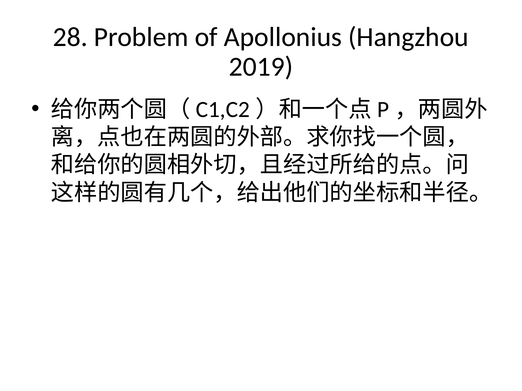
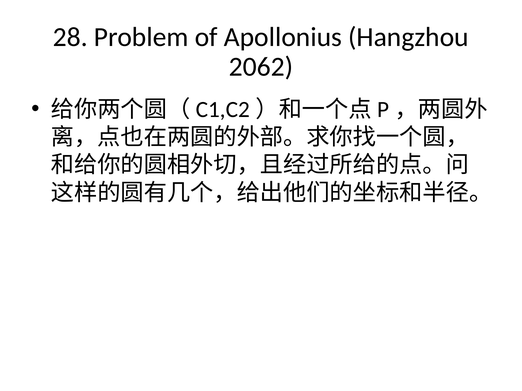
2019: 2019 -> 2062 (261, 67)
